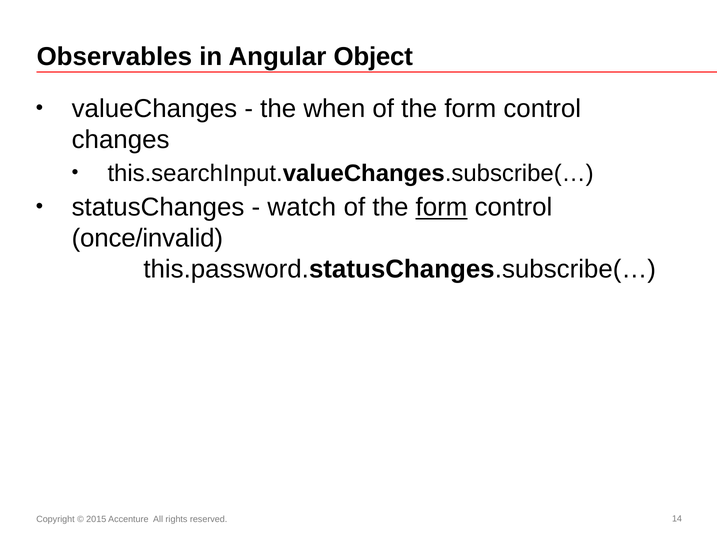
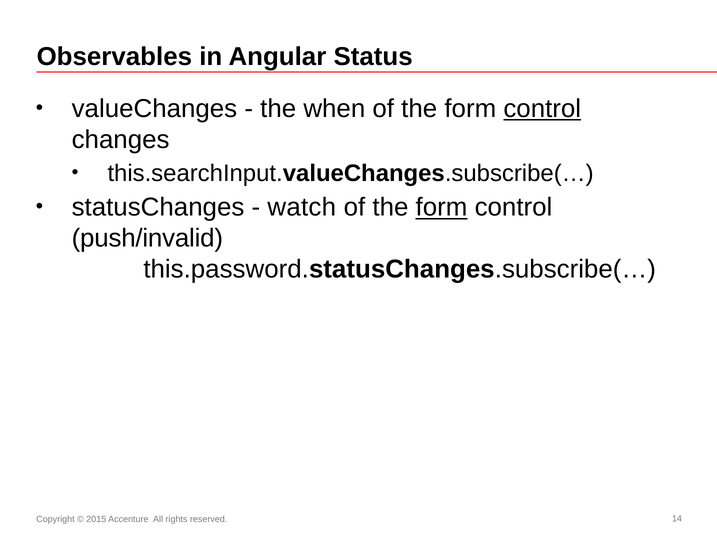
Object: Object -> Status (373, 57)
control underline: none -> present (542, 109)
once/invalid: once/invalid -> push/invalid (147, 239)
